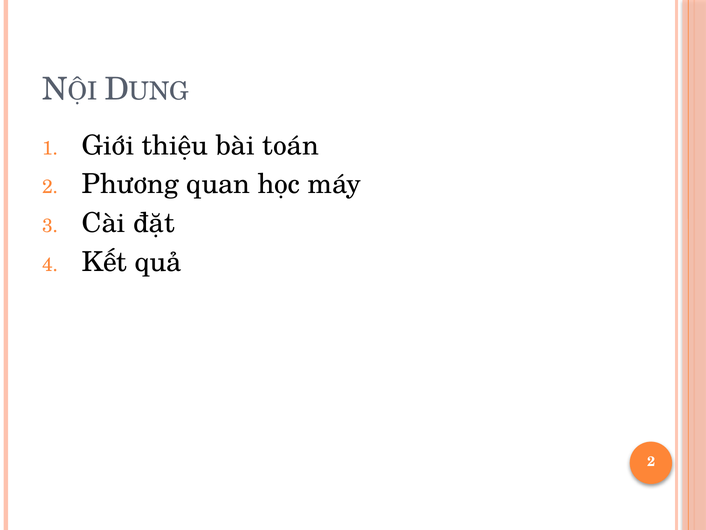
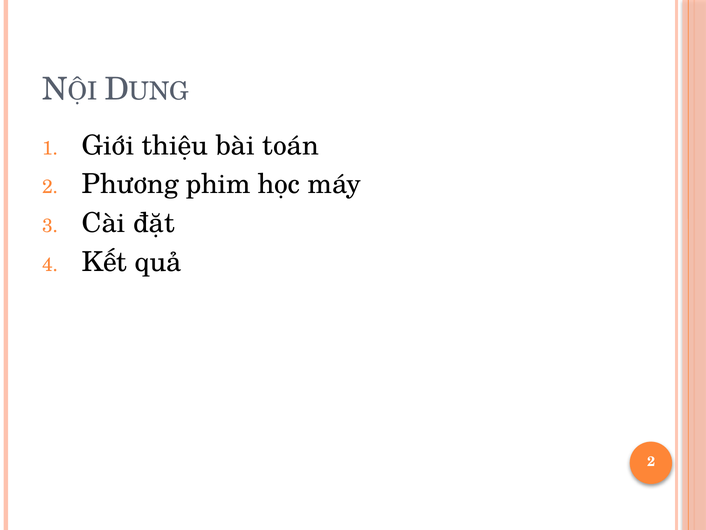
quan: quan -> phim (218, 184)
